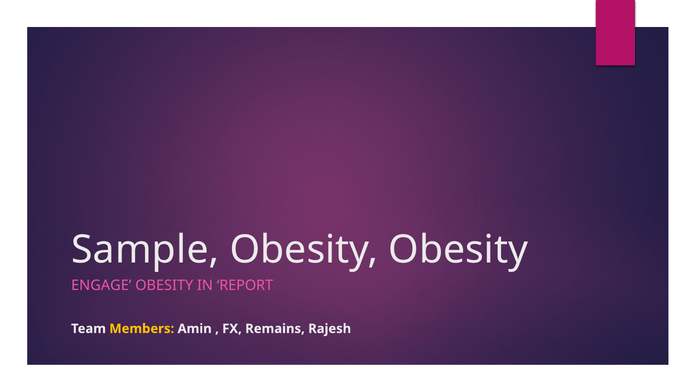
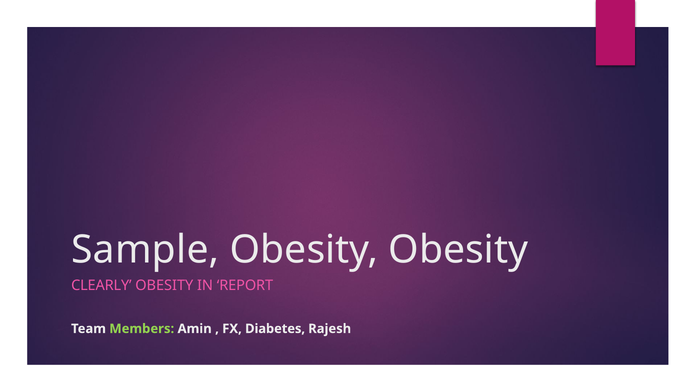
ENGAGE: ENGAGE -> CLEARLY (101, 285)
Members colour: yellow -> light green (142, 328)
Remains: Remains -> Diabetes (275, 328)
